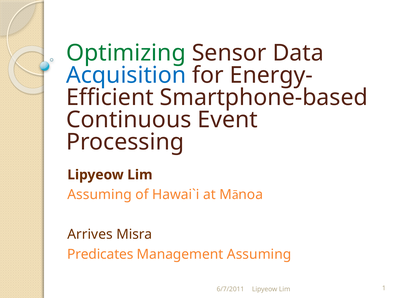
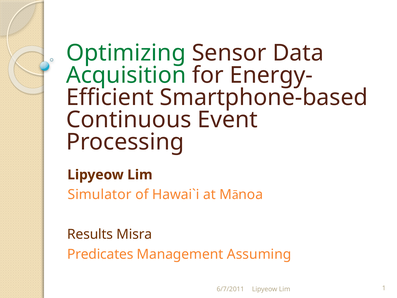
Acquisition colour: blue -> green (126, 75)
Assuming: Assuming -> Simulator (100, 194)
Arrives: Arrives -> Results (90, 234)
